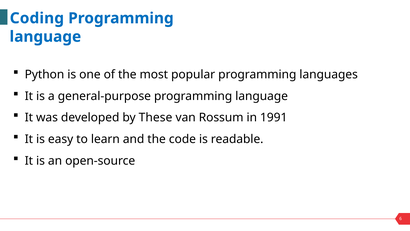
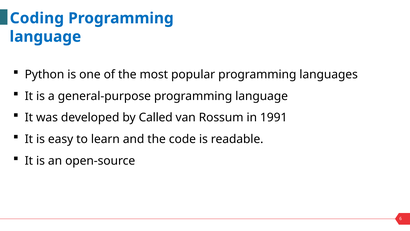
These: These -> Called (156, 117)
